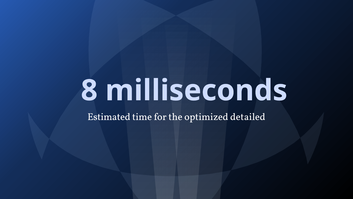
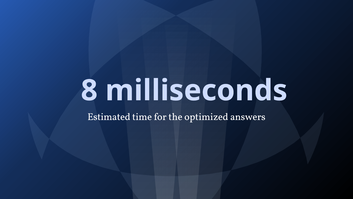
detailed: detailed -> answers (248, 117)
